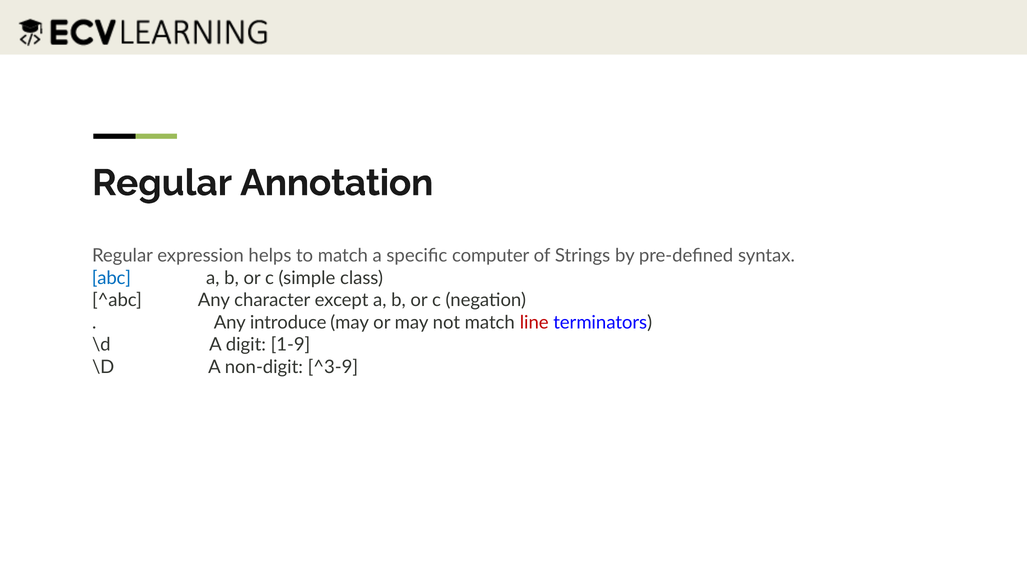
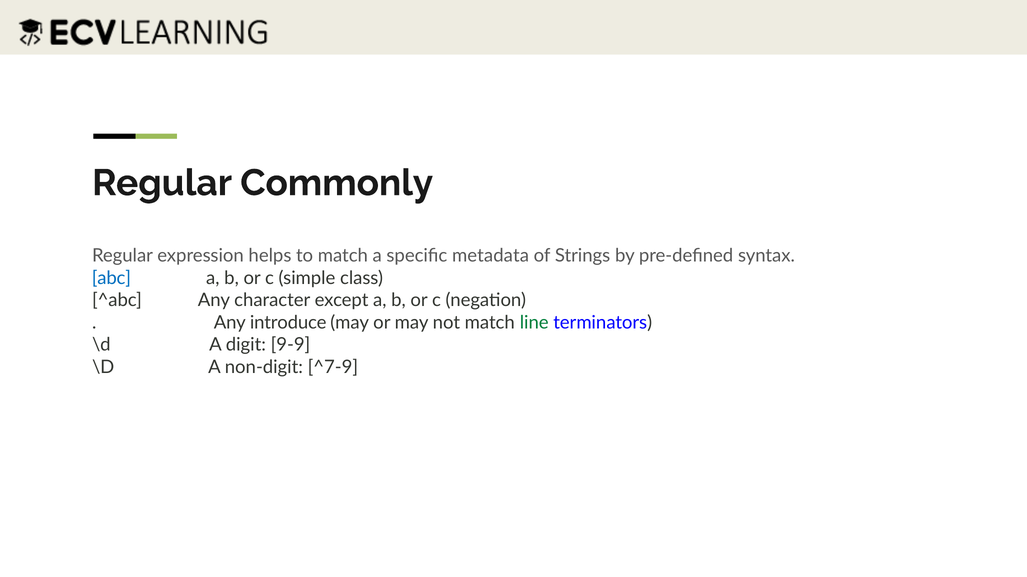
Annotation: Annotation -> Commonly (337, 183)
computer: computer -> metadata (491, 256)
line colour: red -> green (534, 323)
1-9: 1-9 -> 9-9 (291, 345)
^3-9: ^3-9 -> ^7-9 (333, 368)
